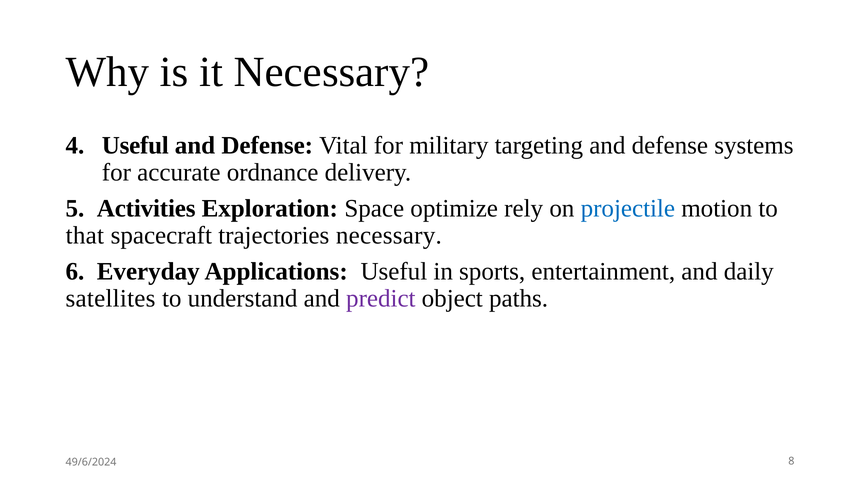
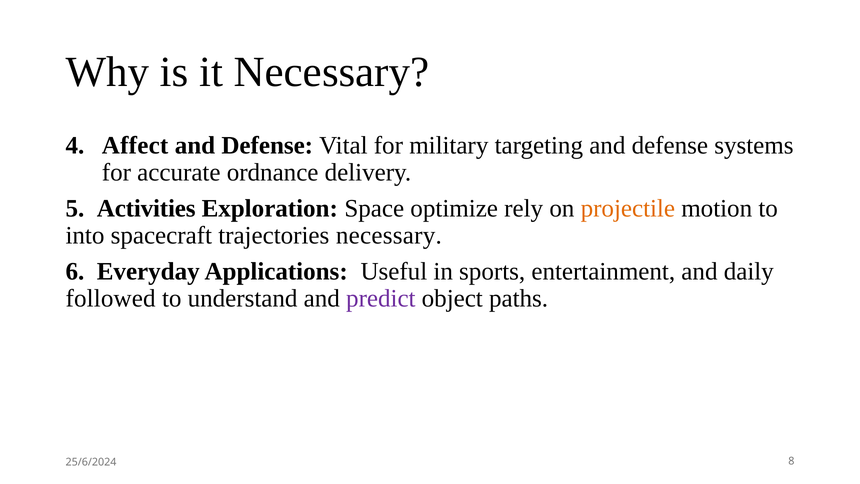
Useful: Useful -> Affect (135, 145)
projectile colour: blue -> orange (628, 208)
that: that -> into (85, 235)
satellites: satellites -> followed (111, 298)
49/6/2024: 49/6/2024 -> 25/6/2024 (91, 462)
